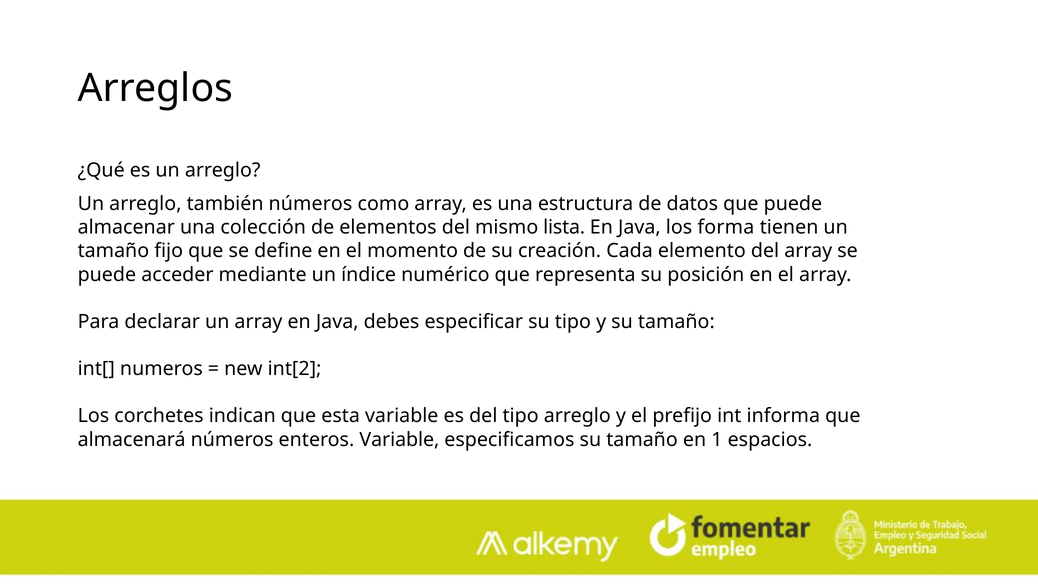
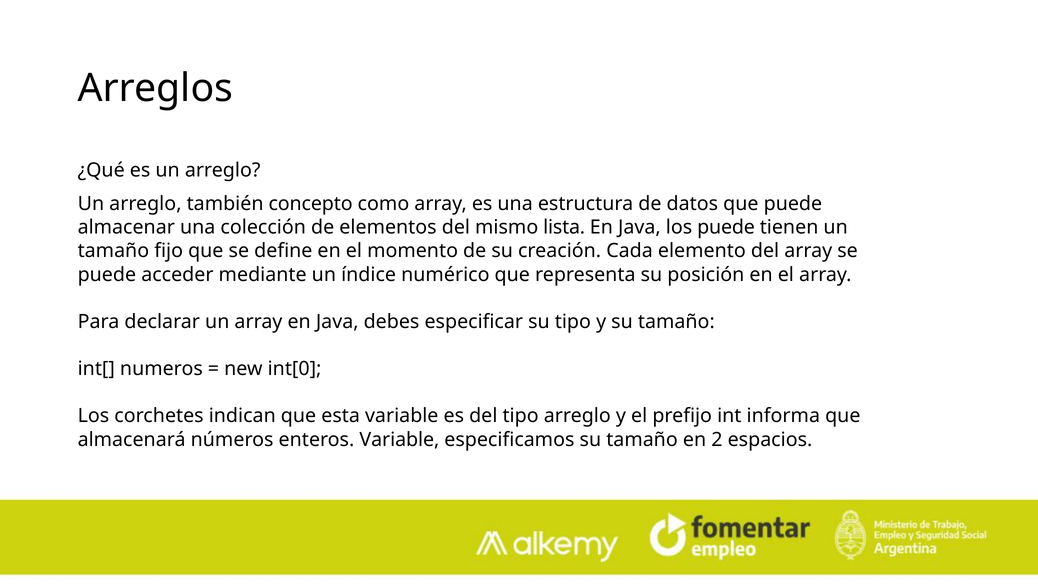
también números: números -> concepto (311, 204)
los forma: forma -> puede (726, 227)
int[2: int[2 -> int[0 (295, 369)
1: 1 -> 2 (717, 439)
